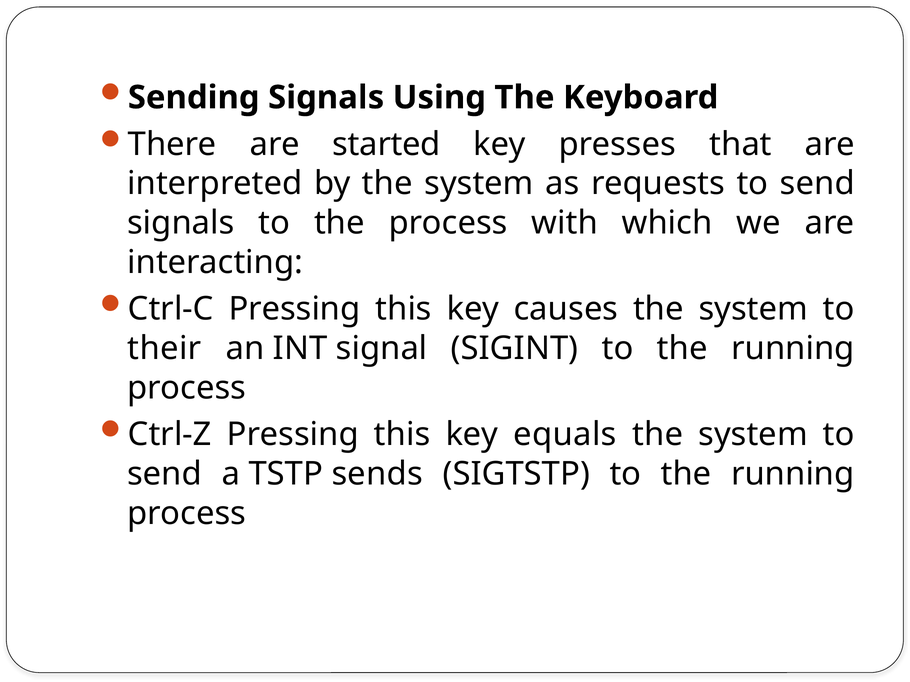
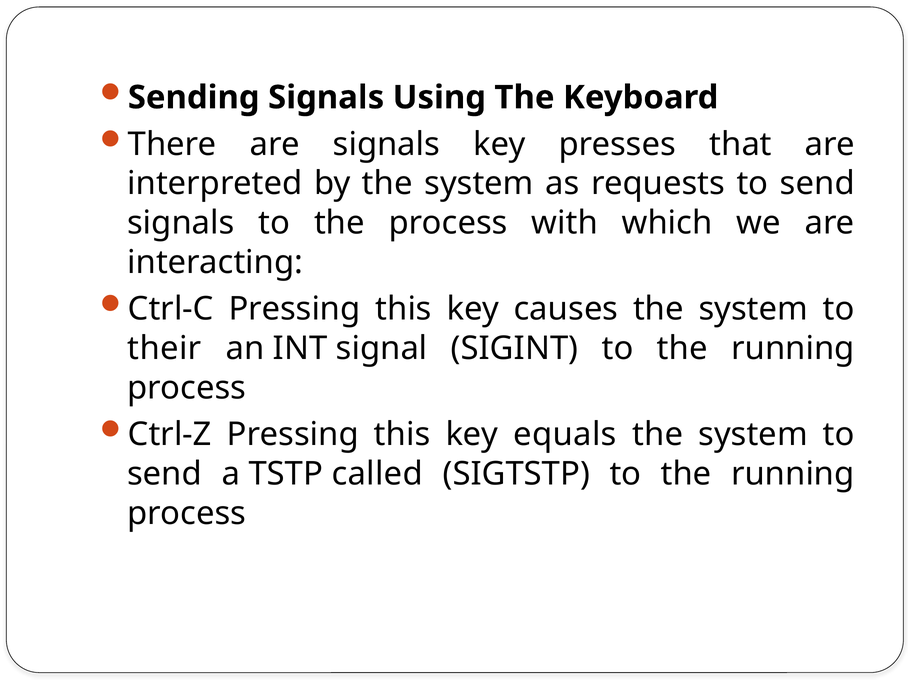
are started: started -> signals (386, 144)
sends: sends -> called (377, 474)
